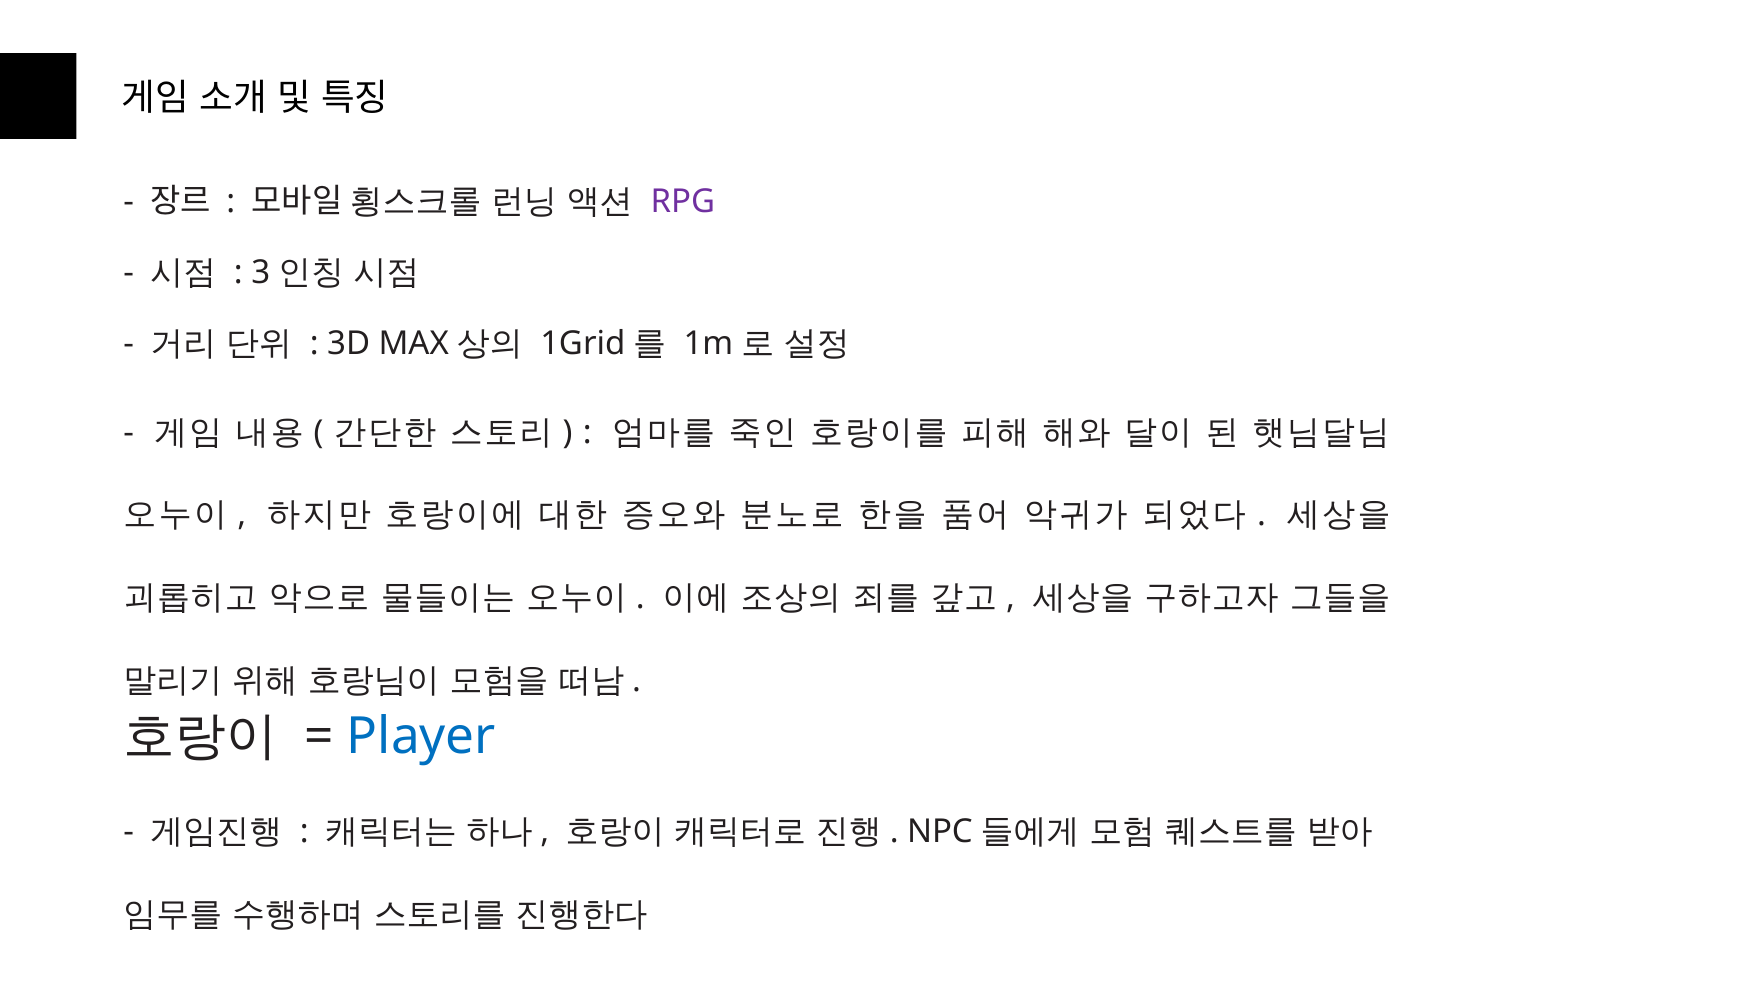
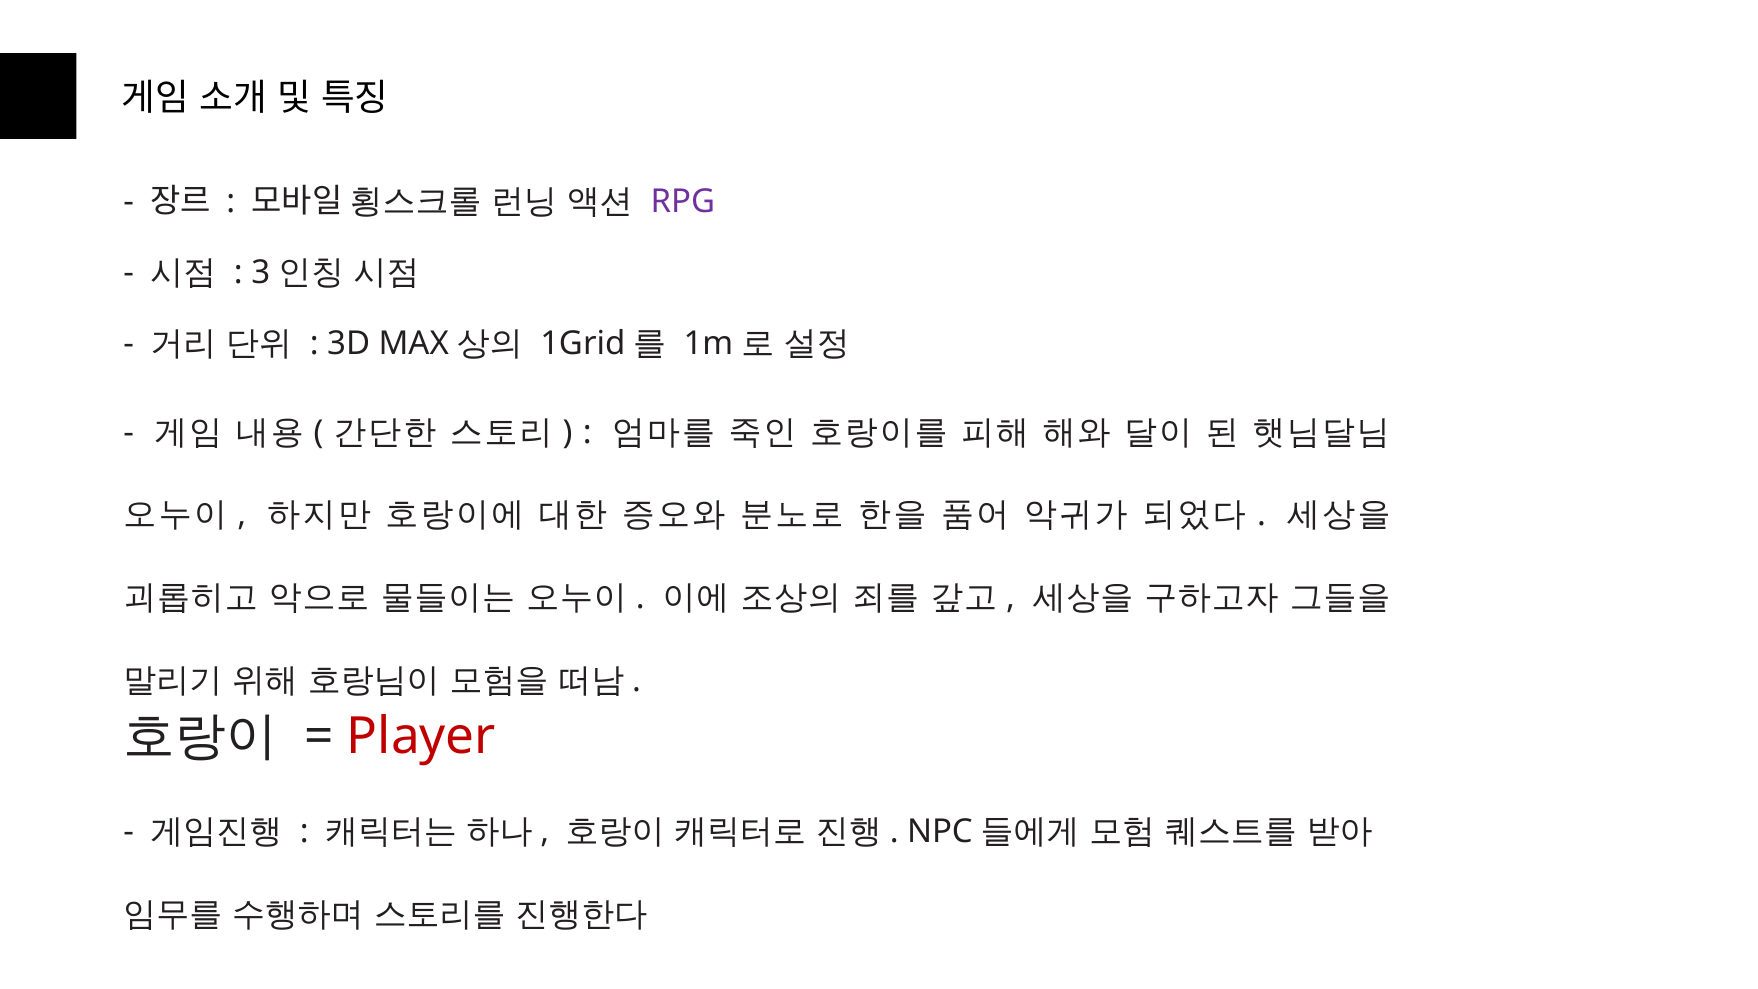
Player colour: blue -> red (422, 737)
